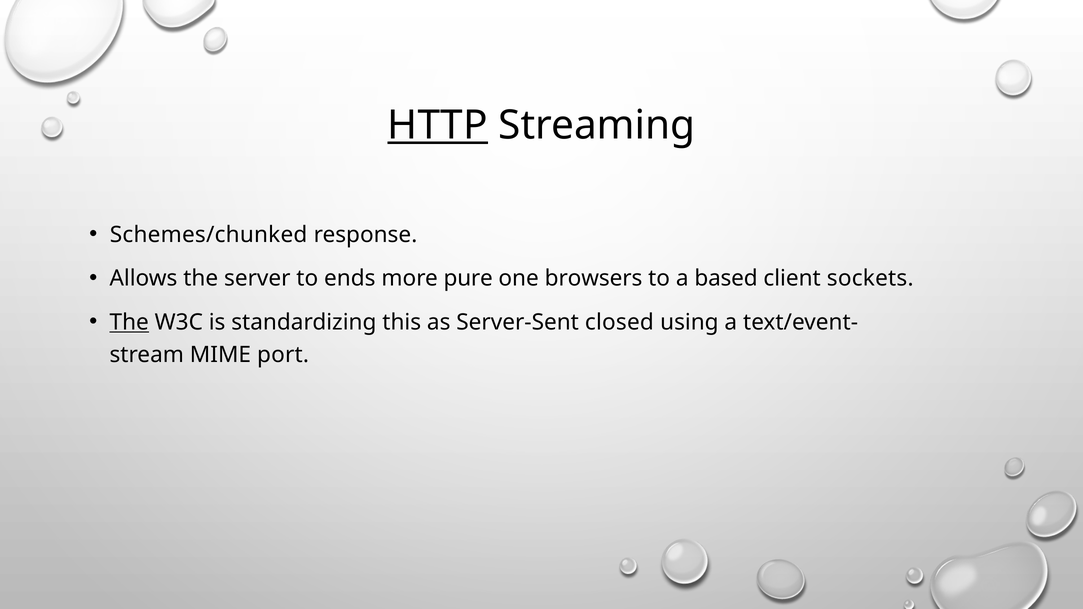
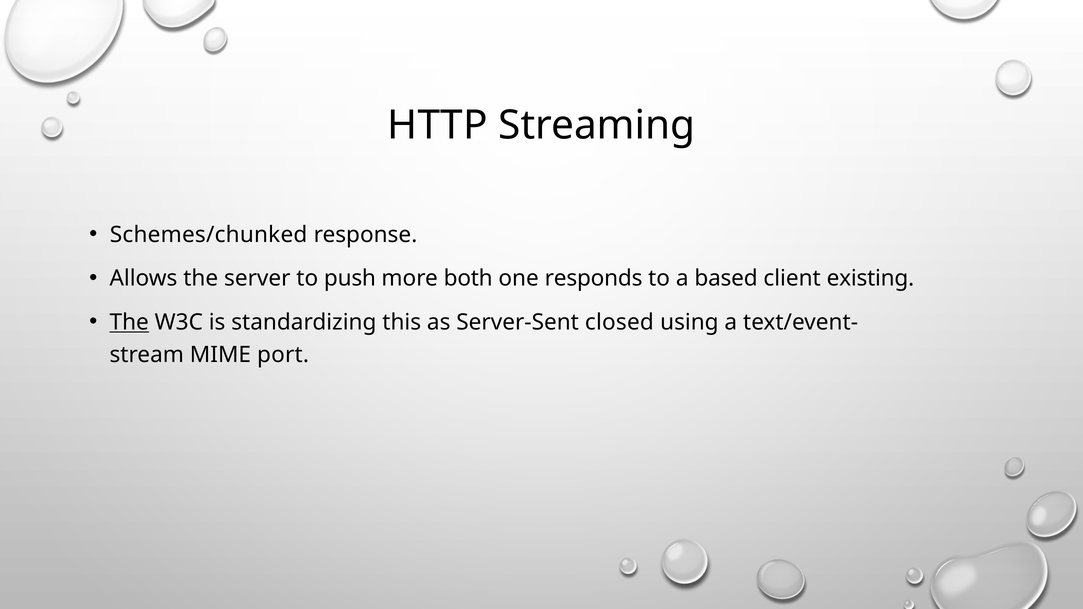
HTTP underline: present -> none (438, 126)
ends: ends -> push (350, 279)
pure: pure -> both (468, 279)
browsers: browsers -> responds (594, 279)
sockets: sockets -> existing (870, 279)
